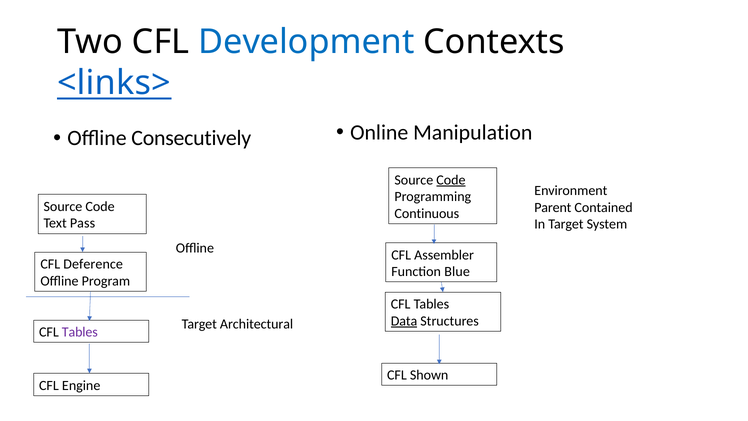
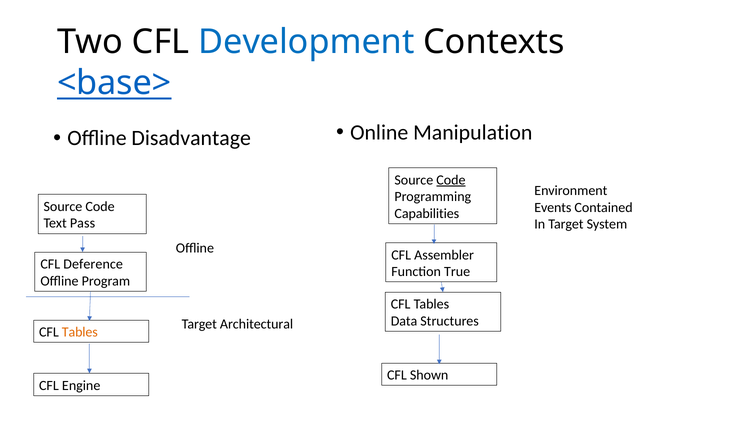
<links>: <links> -> <base> (114, 83)
Consecutively: Consecutively -> Disadvantage (191, 138)
Parent: Parent -> Events (553, 207)
Continuous: Continuous -> Capabilities (427, 214)
Blue: Blue -> True (457, 272)
Data underline: present -> none (404, 321)
Tables colour: purple -> orange (80, 332)
